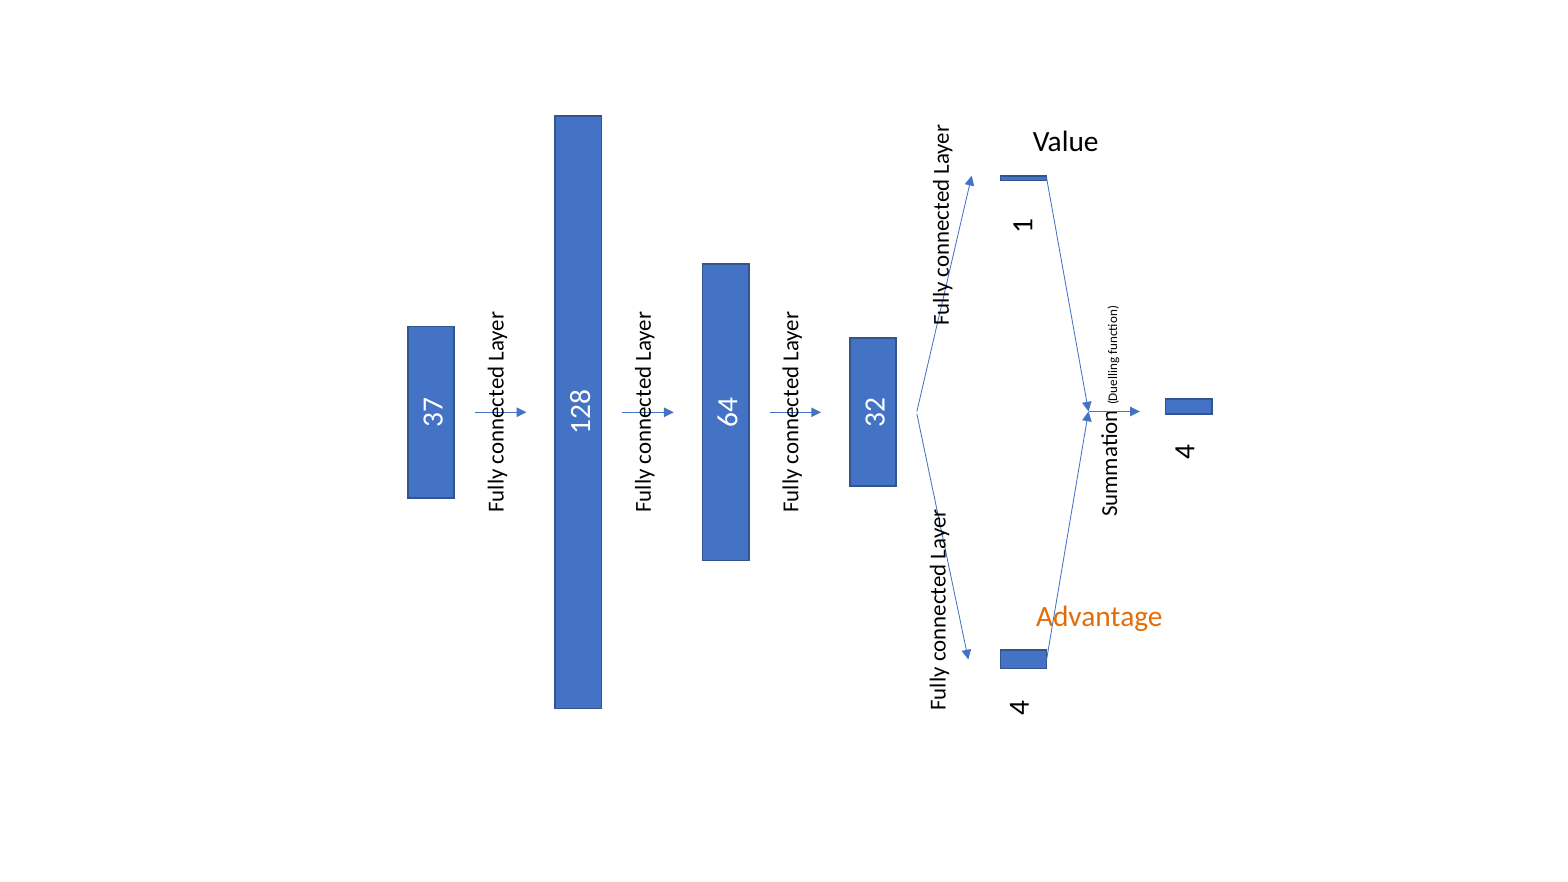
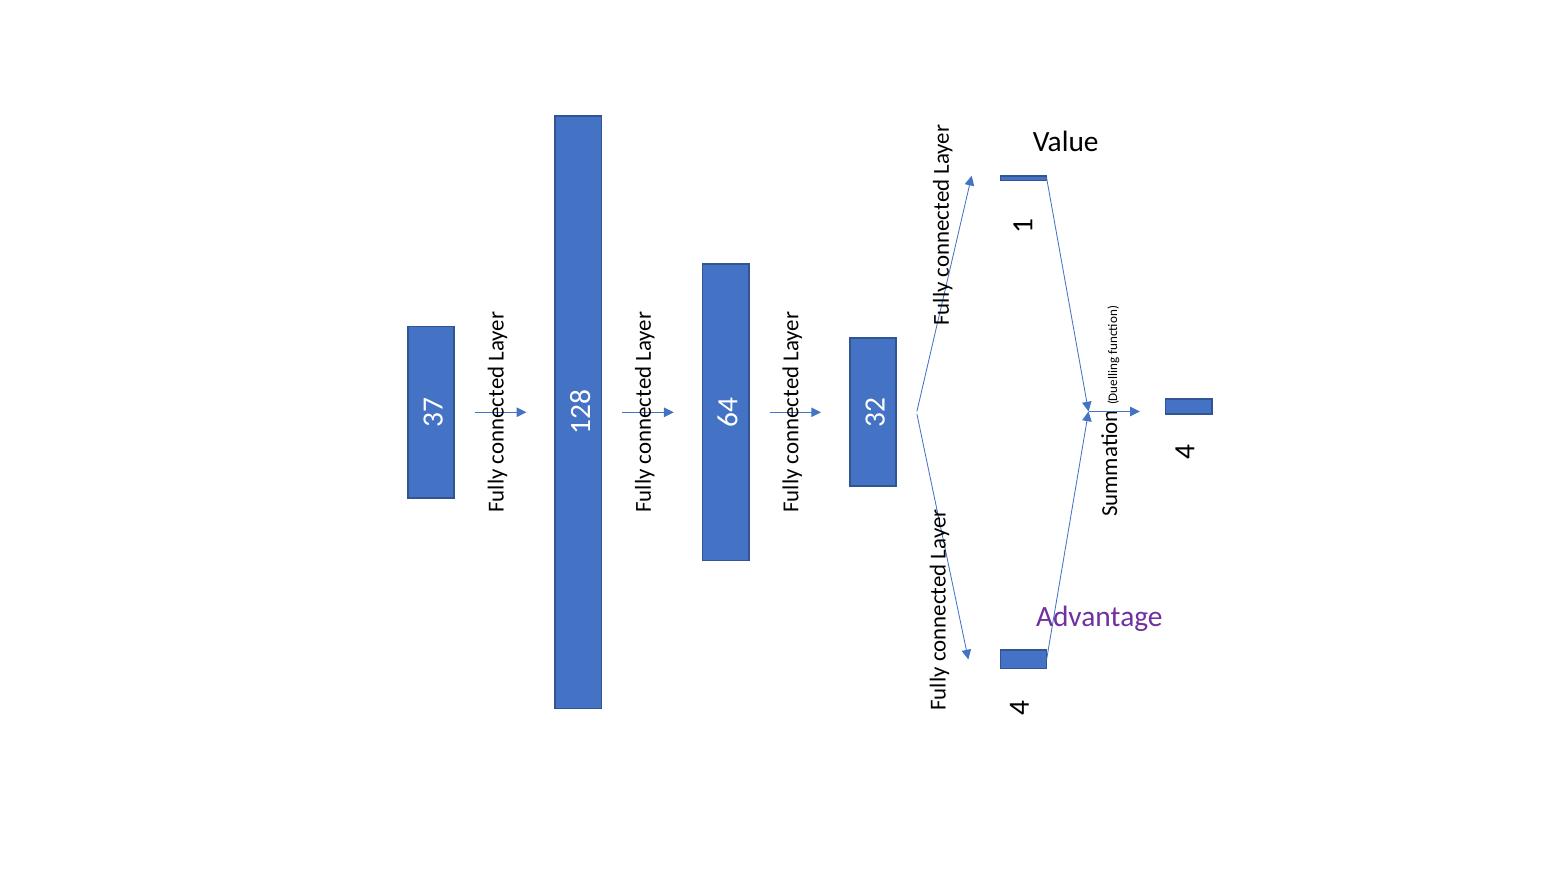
Advantage colour: orange -> purple (1099, 617)
